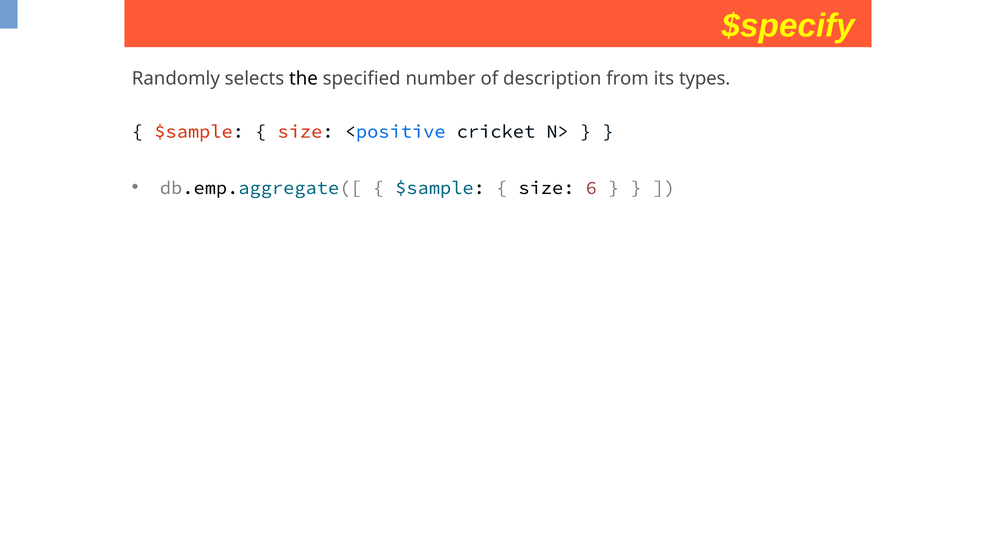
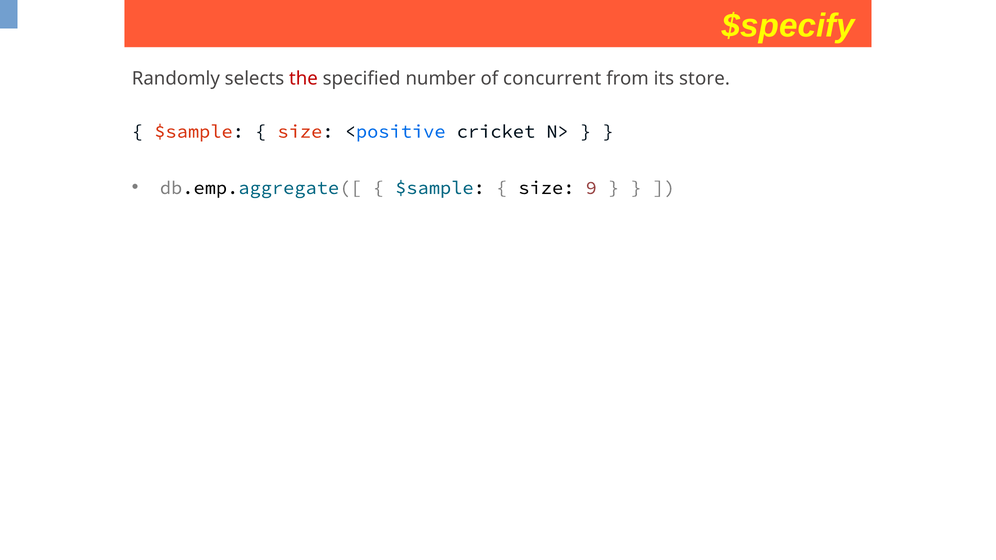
the colour: black -> red (303, 78)
description: description -> concurrent (552, 78)
types: types -> store (705, 78)
6: 6 -> 9 (591, 188)
